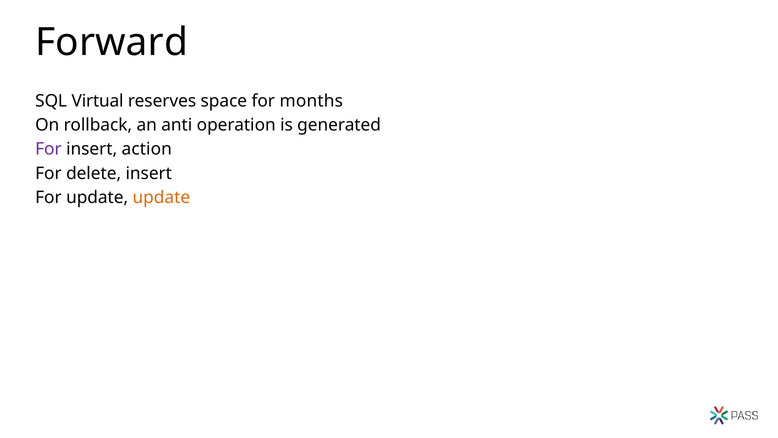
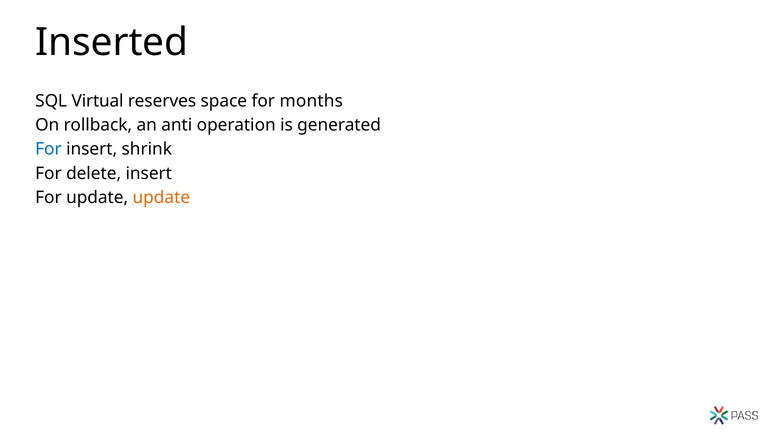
Forward: Forward -> Inserted (112, 42)
For colour: purple -> blue (48, 149)
action: action -> shrink (147, 149)
